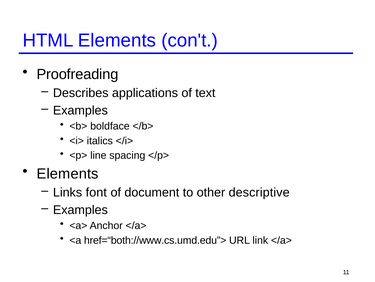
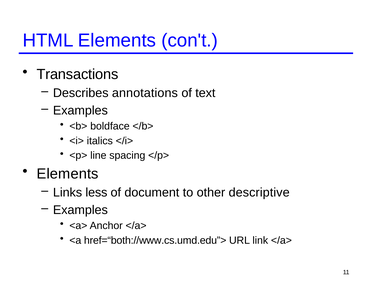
Proofreading: Proofreading -> Transactions (77, 74)
applications: applications -> annotations (145, 93)
font: font -> less (96, 192)
